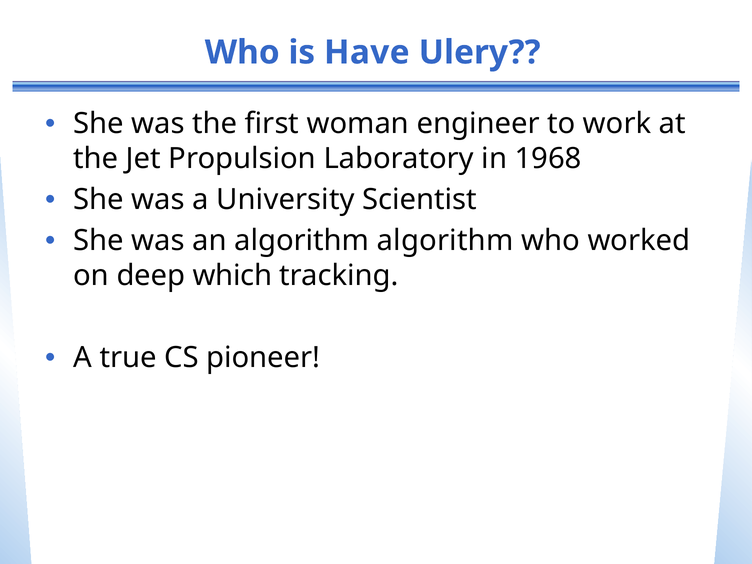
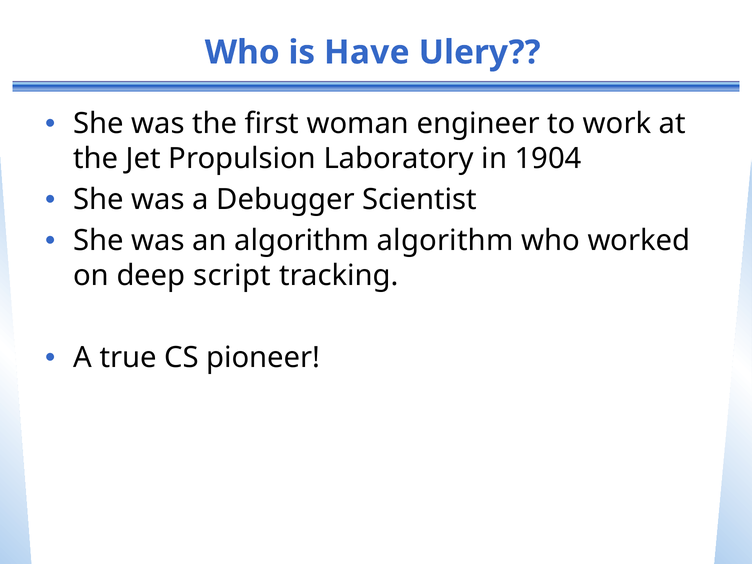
1968: 1968 -> 1904 (548, 159)
University: University -> Debugger (286, 200)
which: which -> script (232, 276)
